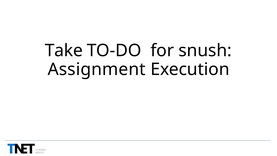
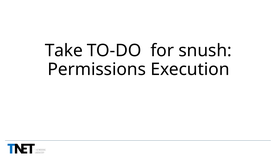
Assignment: Assignment -> Permissions (97, 69)
